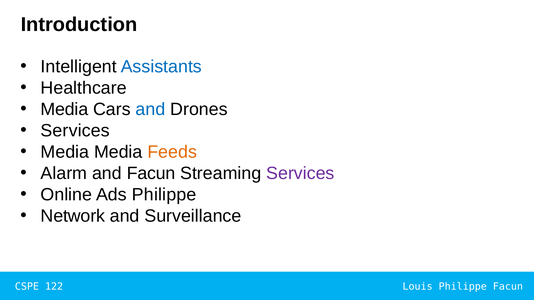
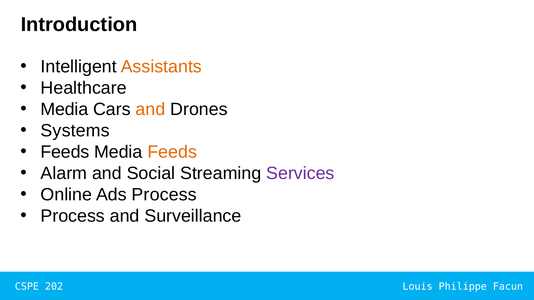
Assistants colour: blue -> orange (161, 67)
and colour: blue -> orange (150, 109)
Services: Services -> Systems (75, 131)
Media: Media -> Feeds (65, 152)
and Facun: Facun -> Social (151, 173)
Ads Philippe: Philippe -> Process (164, 195)
Network: Network -> Process (73, 216)
122: 122 -> 202 (54, 287)
